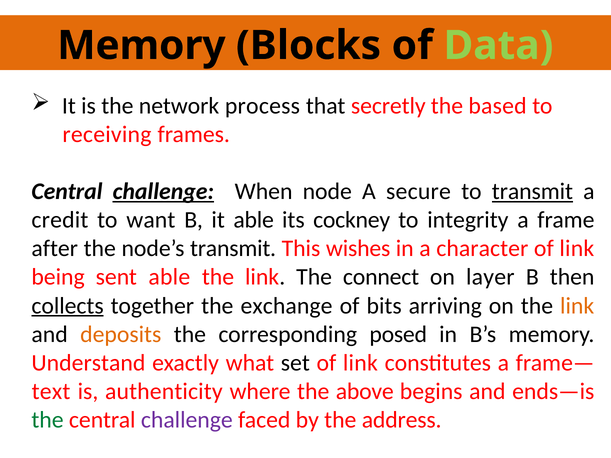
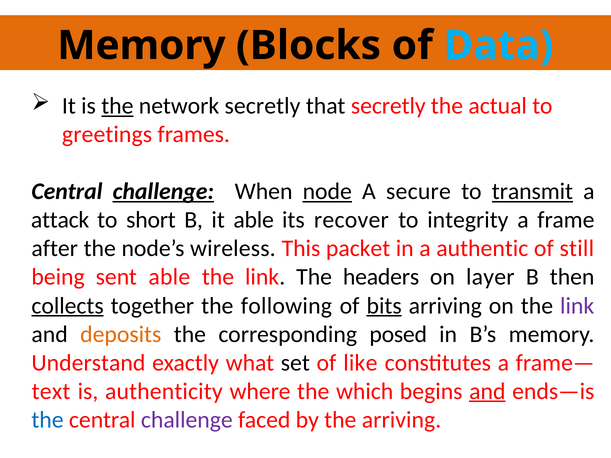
Data colour: light green -> light blue (498, 46)
the underline: none -> present (117, 106)
network process: process -> secretly (263, 106)
based: based -> actual (498, 106)
receiving: receiving -> greetings (107, 135)
node underline: none -> present (327, 192)
credit: credit -> attack (60, 220)
want: want -> short (151, 220)
cockney: cockney -> recover (351, 220)
node’s transmit: transmit -> wireless (233, 249)
wishes: wishes -> packet (358, 249)
character: character -> authentic (482, 249)
link: link -> still (577, 249)
connect: connect -> headers (381, 277)
exchange: exchange -> following (286, 306)
bits underline: none -> present (384, 306)
link colour: orange -> purple (577, 306)
link: link -> like (360, 363)
above: above -> which (365, 391)
and underline: none -> present (487, 391)
the colour: green -> blue (48, 420)
the address: address -> arriving (402, 420)
